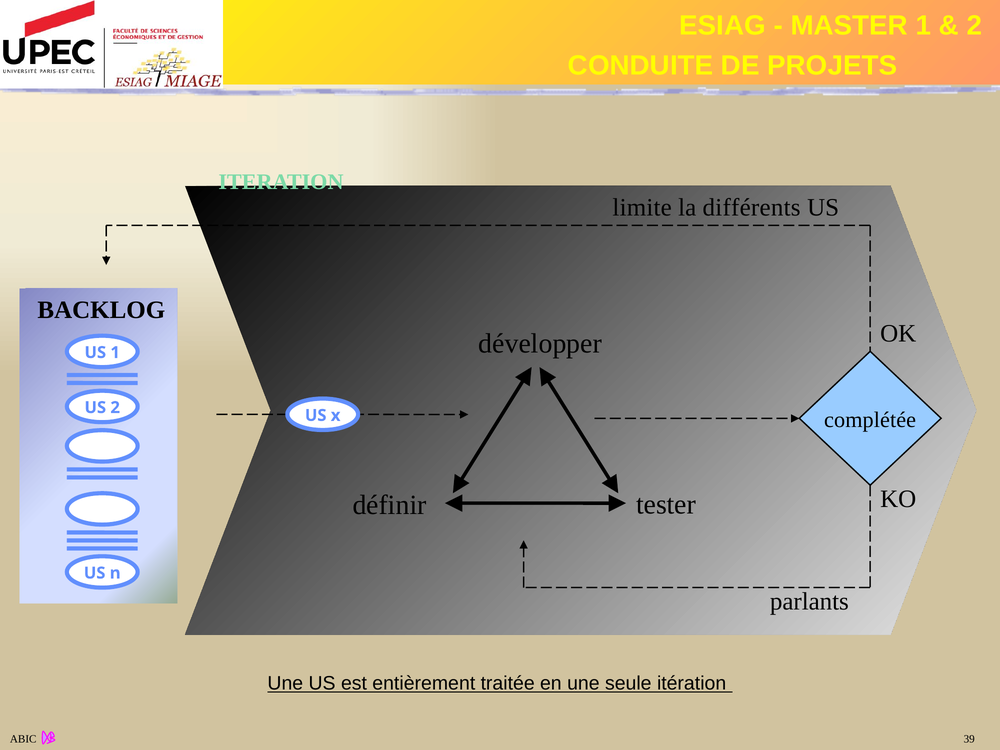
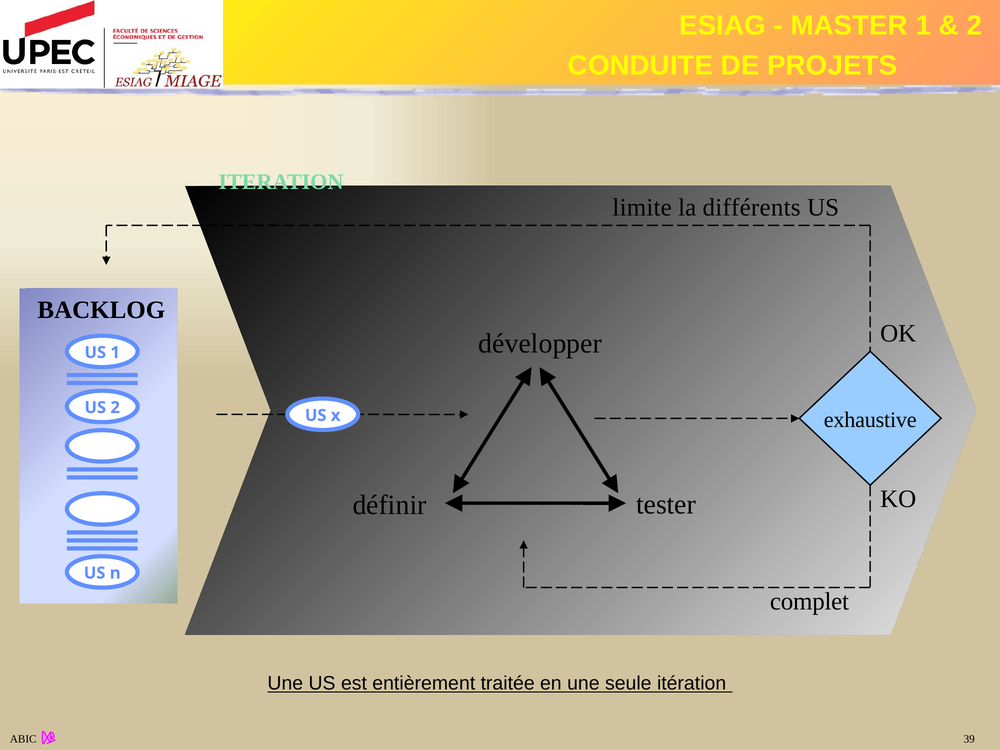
complétée: complétée -> exhaustive (870, 420)
parlants: parlants -> complet (809, 601)
